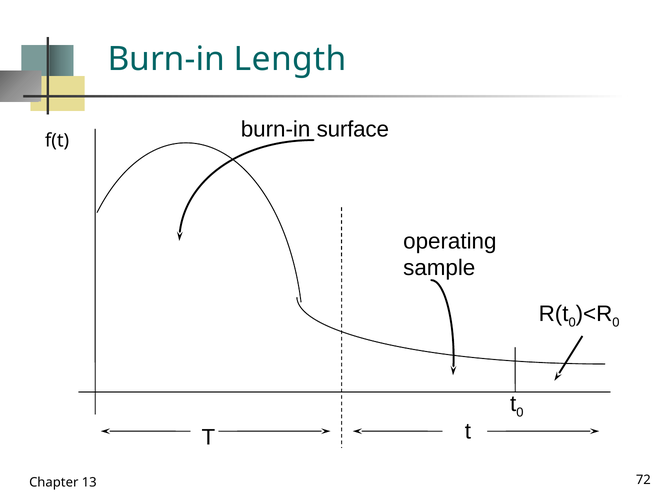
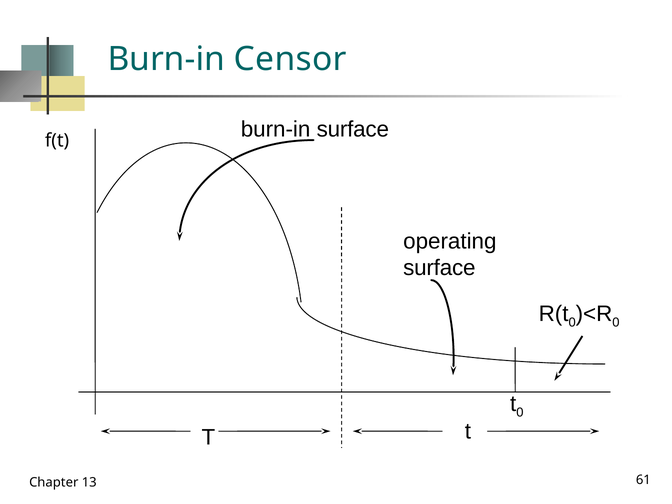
Length: Length -> Censor (290, 59)
sample: sample -> surface (439, 268)
72: 72 -> 61 (643, 480)
